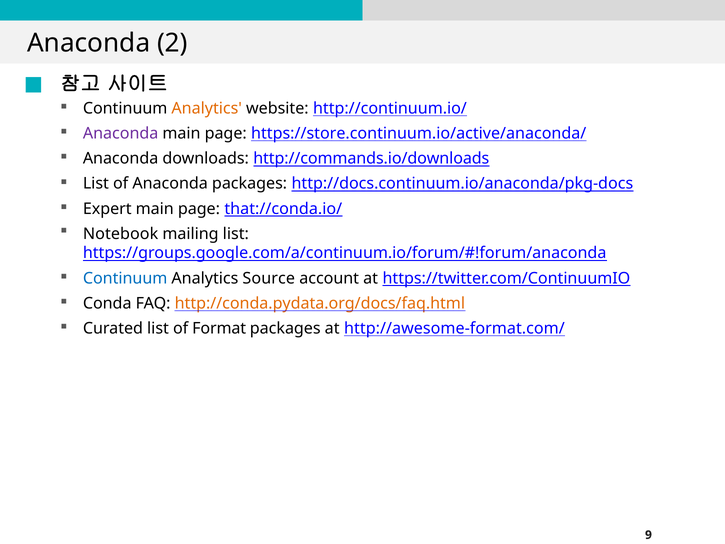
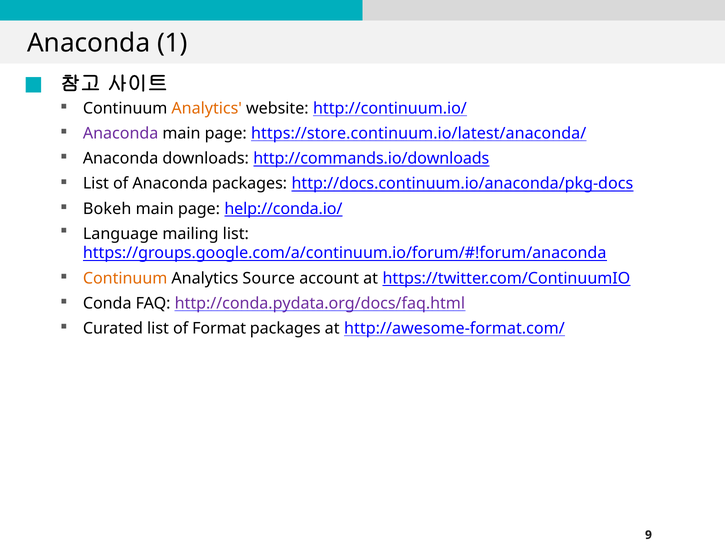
2: 2 -> 1 (172, 43)
https://store.continuum.io/active/anaconda/: https://store.continuum.io/active/anaconda/ -> https://store.continuum.io/latest/anaconda/ (419, 133)
Expert: Expert -> Bokeh (107, 209)
that://conda.io/: that://conda.io/ -> help://conda.io/ (283, 209)
Notebook: Notebook -> Language (121, 234)
Continuum colour: blue -> orange (125, 278)
http://conda.pydata.org/docs/faq.html colour: orange -> purple (320, 303)
